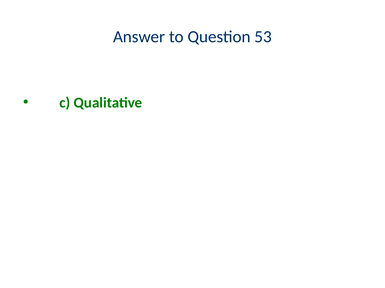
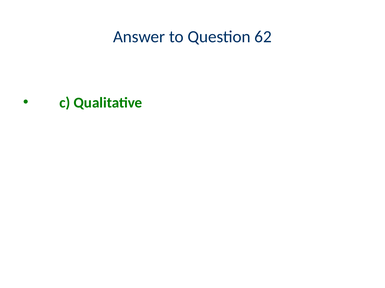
53: 53 -> 62 (263, 37)
